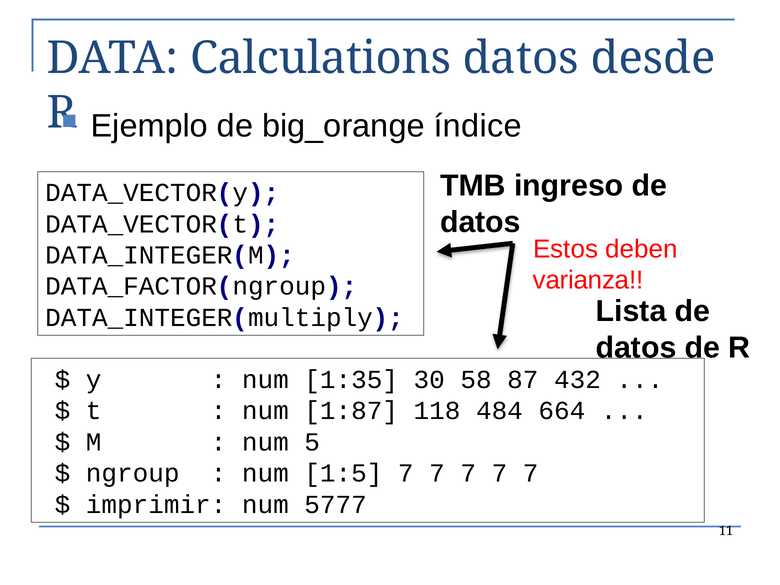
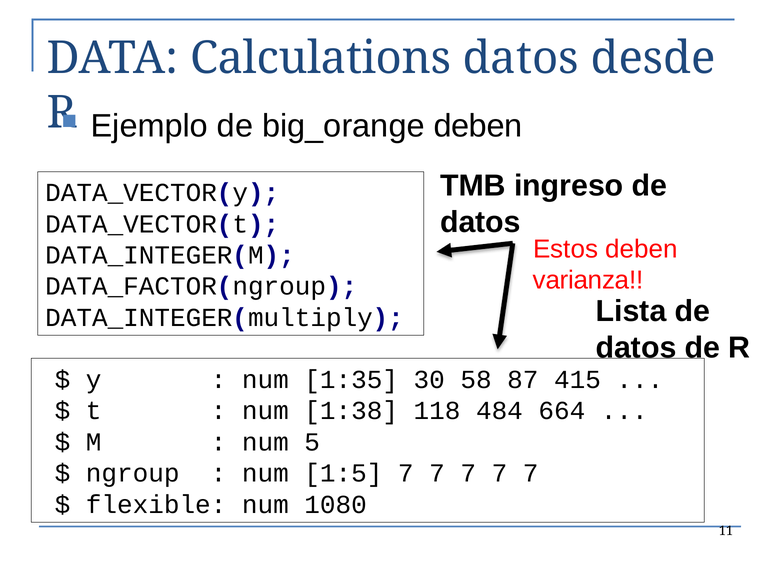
big_orange índice: índice -> deben (478, 126)
432: 432 -> 415 (577, 380)
1:87: 1:87 -> 1:38 (351, 411)
imprimir: imprimir -> flexible (156, 504)
5777: 5777 -> 1080 (336, 504)
